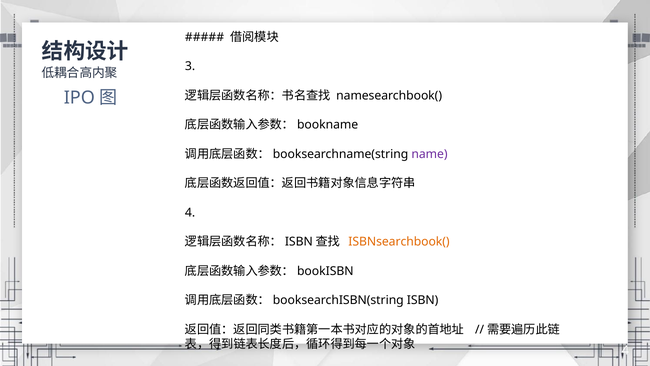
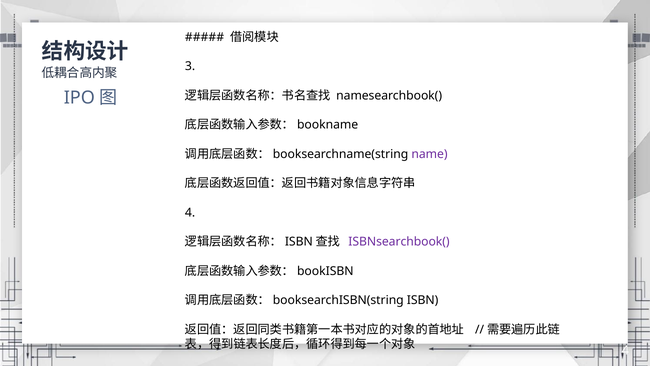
ISBNsearchbook( colour: orange -> purple (399, 242)
